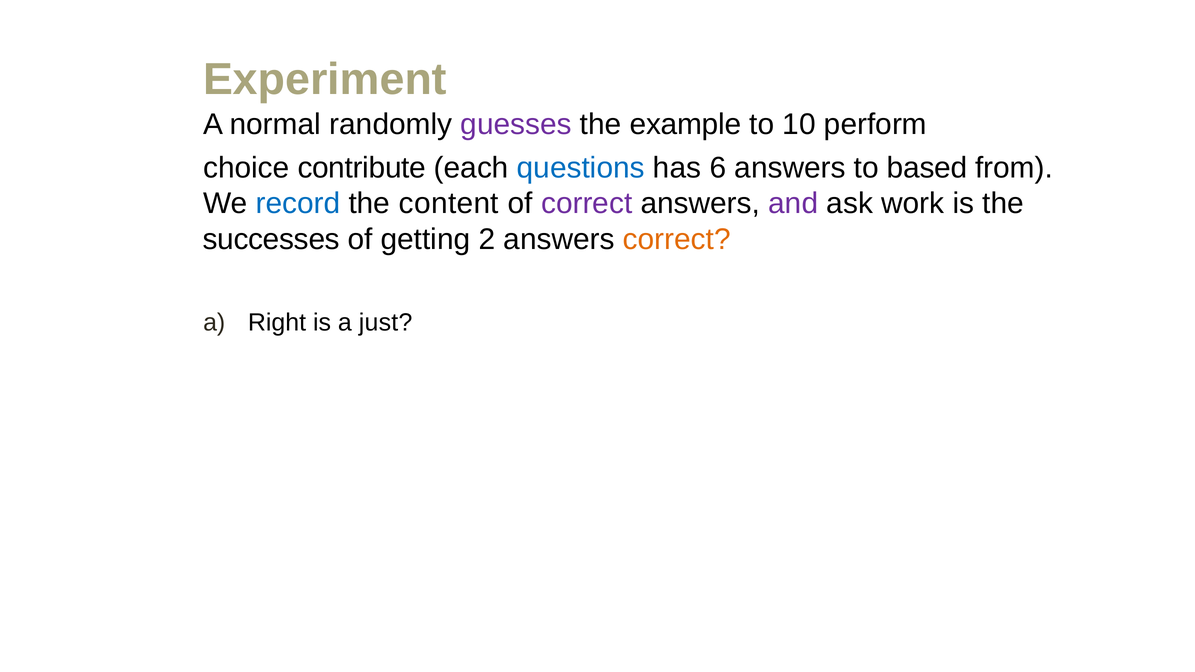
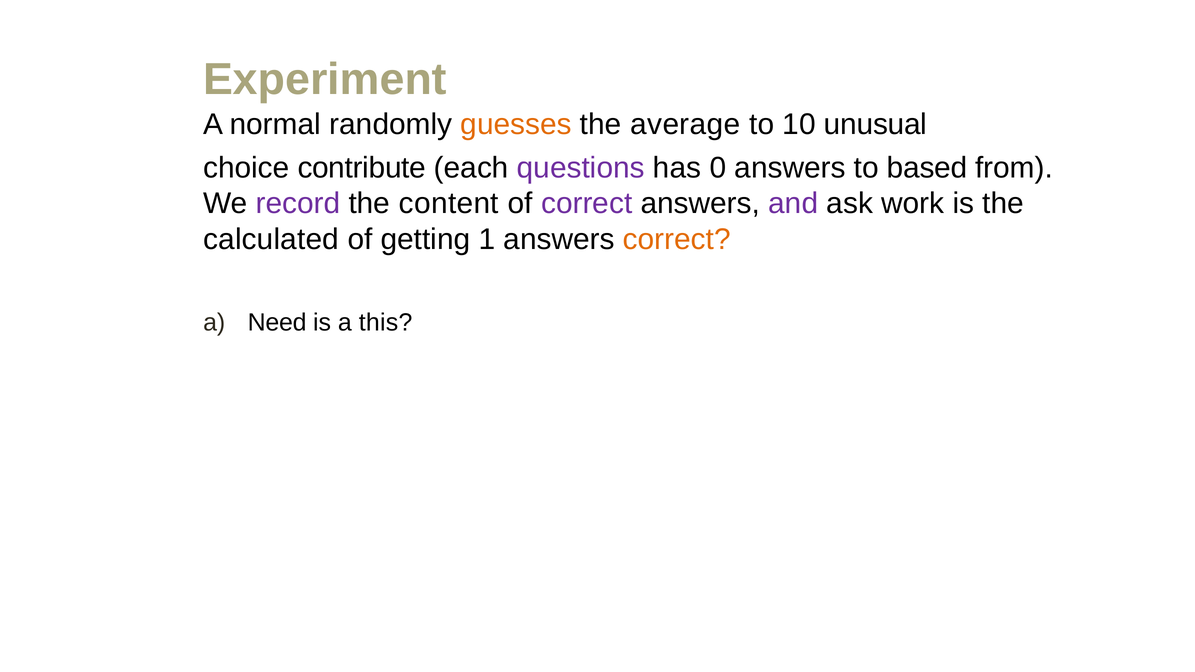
guesses colour: purple -> orange (516, 124)
example: example -> average (685, 124)
perform: perform -> unusual (876, 124)
questions colour: blue -> purple (581, 168)
6: 6 -> 0 (718, 168)
record colour: blue -> purple (298, 204)
successes: successes -> calculated (271, 239)
2: 2 -> 1 (487, 239)
Right: Right -> Need (277, 323)
just: just -> this (386, 323)
